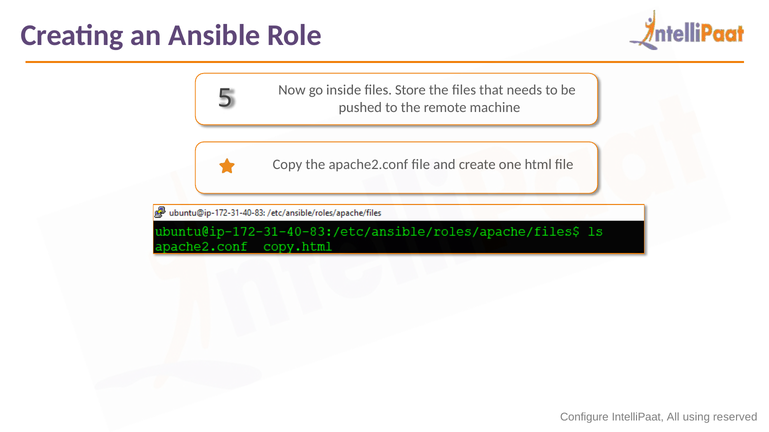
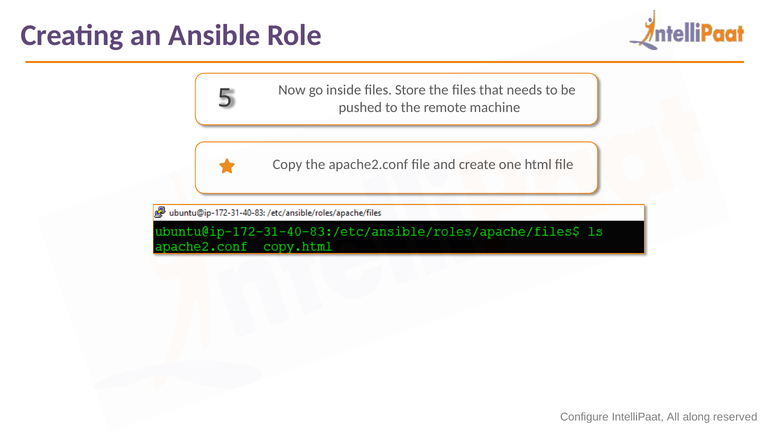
using: using -> along (696, 417)
